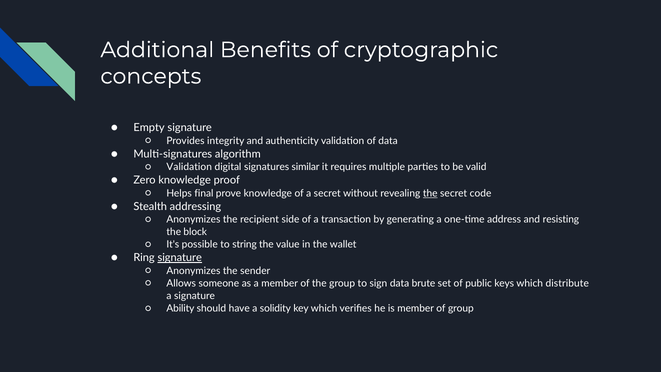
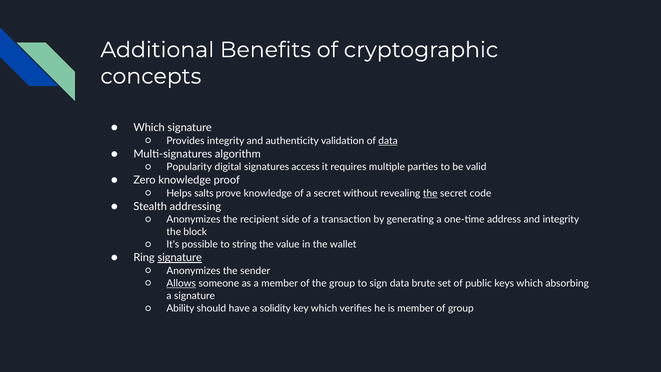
Empty: Empty -> Which (149, 128)
data underline: none -> present (388, 141)
Validation: Validation -> Popularity (189, 167)
similar: similar -> access (306, 167)
final: final -> salts (204, 193)
and resisting: resisting -> integrity (561, 219)
Allows underline: none -> present (181, 283)
distribute: distribute -> absorbing (567, 283)
